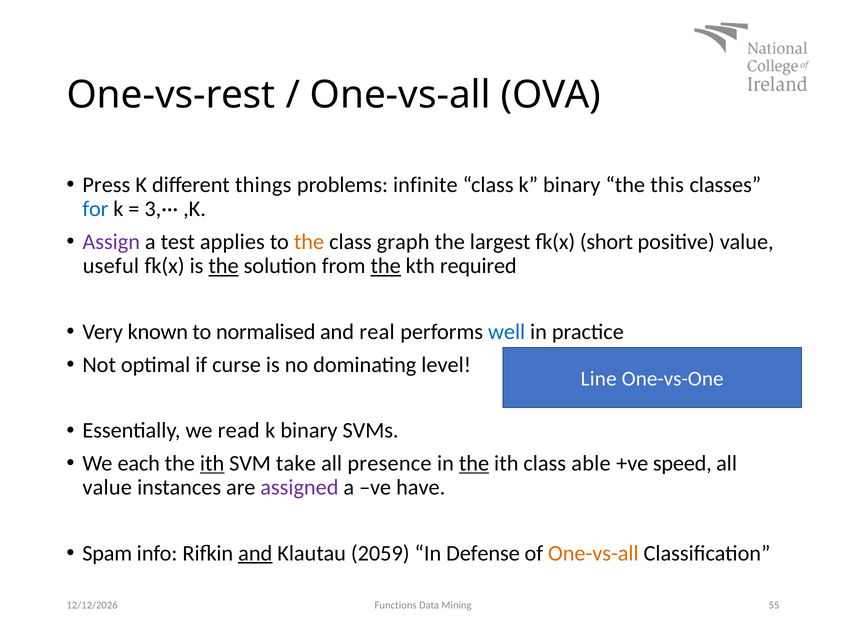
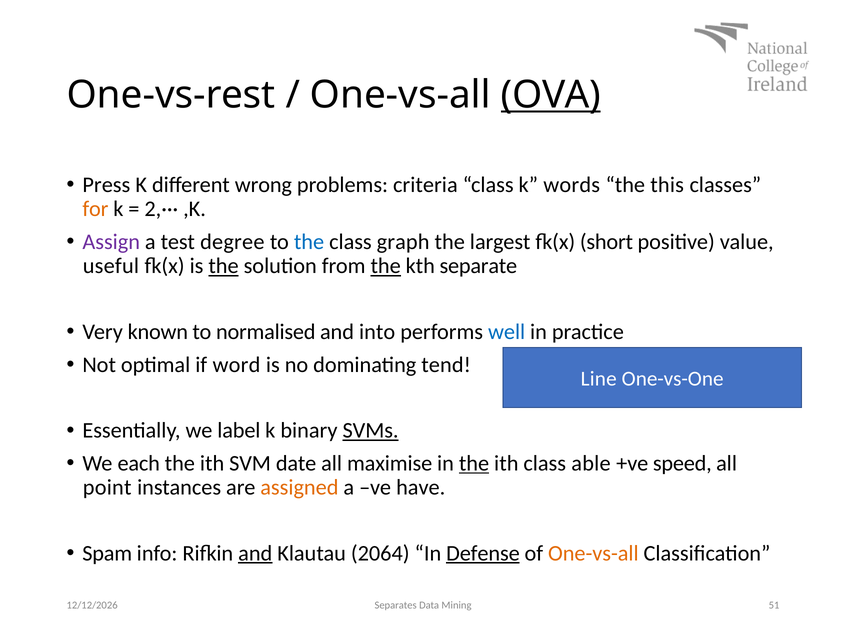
OVA underline: none -> present (551, 95)
things: things -> wrong (263, 185)
infinite: infinite -> criteria (425, 185)
class k binary: binary -> words (572, 185)
for colour: blue -> orange (95, 209)
3,···: 3,··· -> 2,··· (161, 209)
applies: applies -> degree (232, 242)
the colour: orange -> blue (309, 242)
required: required -> separate (478, 266)
real: real -> into (377, 332)
curse: curse -> word (236, 365)
level: level -> tend (446, 365)
read: read -> label (239, 431)
SVMs underline: none -> present (371, 431)
ith underline: present -> none (212, 464)
take: take -> date (296, 464)
presence: presence -> maximise (390, 464)
value: value -> point (107, 488)
assigned colour: purple -> orange (299, 488)
2059: 2059 -> 2064 (380, 554)
Defense underline: none -> present (483, 554)
Functions: Functions -> Separates (396, 606)
55: 55 -> 51 (774, 606)
